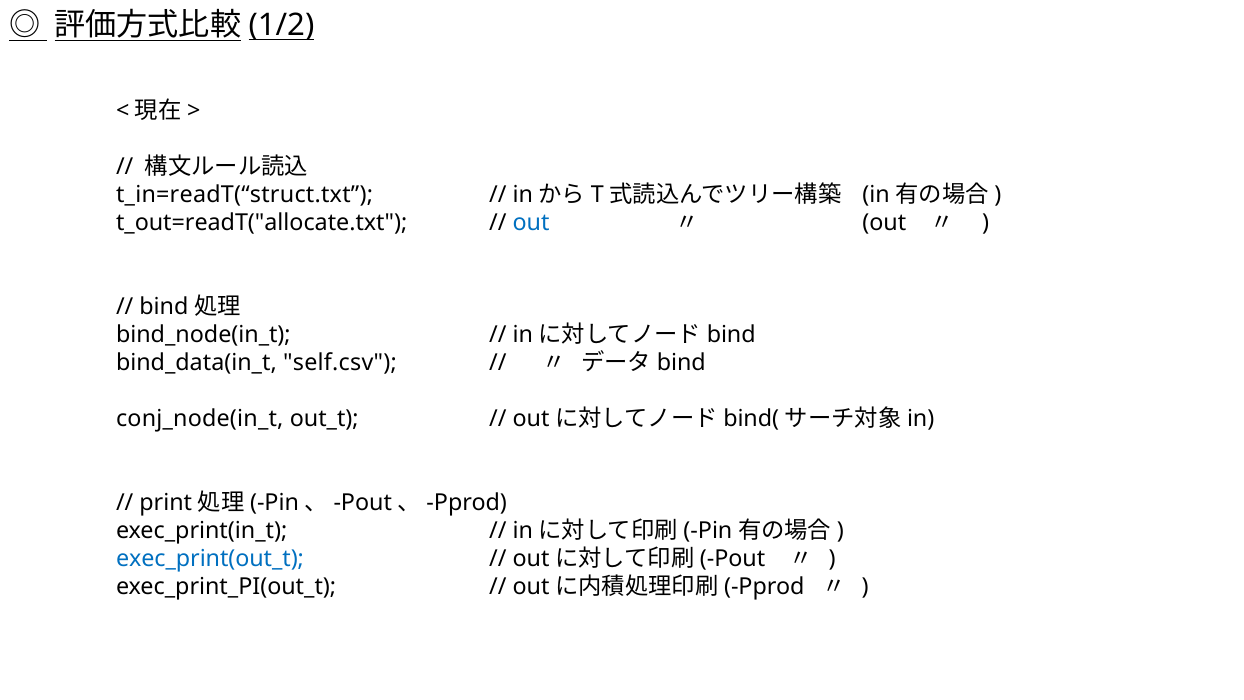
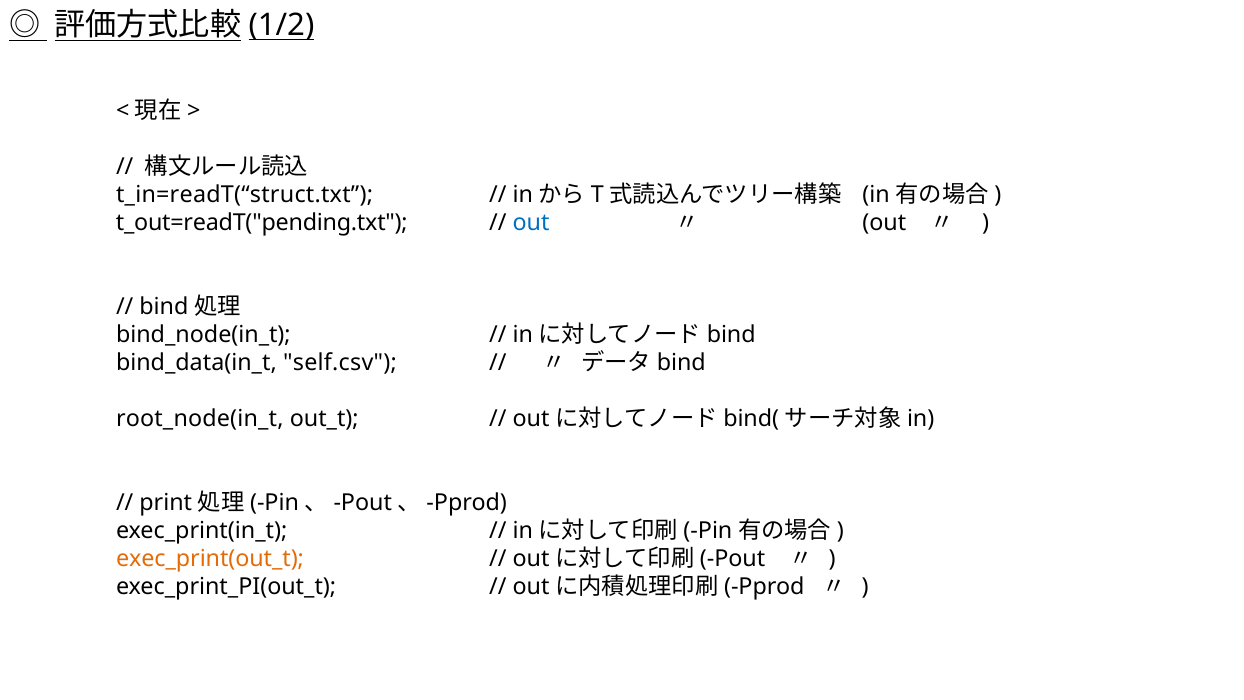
t_out=readT("allocate.txt: t_out=readT("allocate.txt -> t_out=readT("pending.txt (262, 223)
conj_node(in_t: conj_node(in_t -> root_node(in_t (200, 419)
exec_print(out_t colour: blue -> orange (210, 559)
